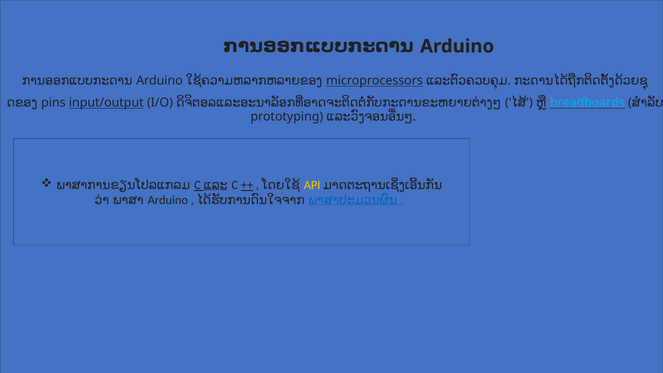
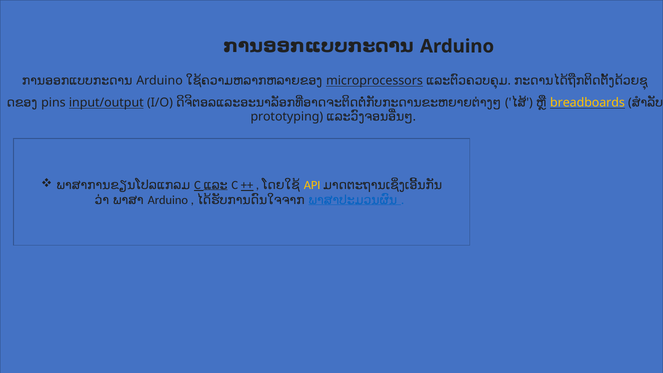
breadboards colour: light blue -> yellow (587, 103)
